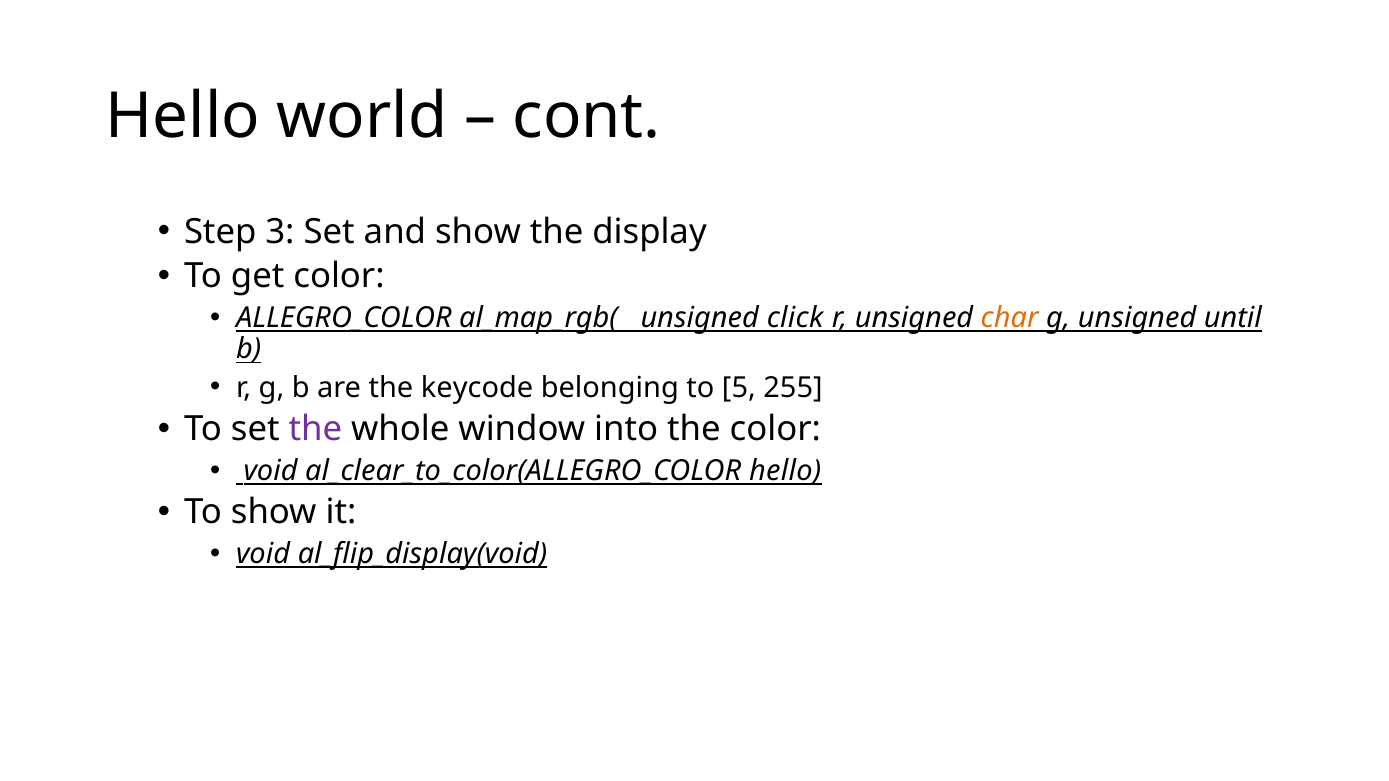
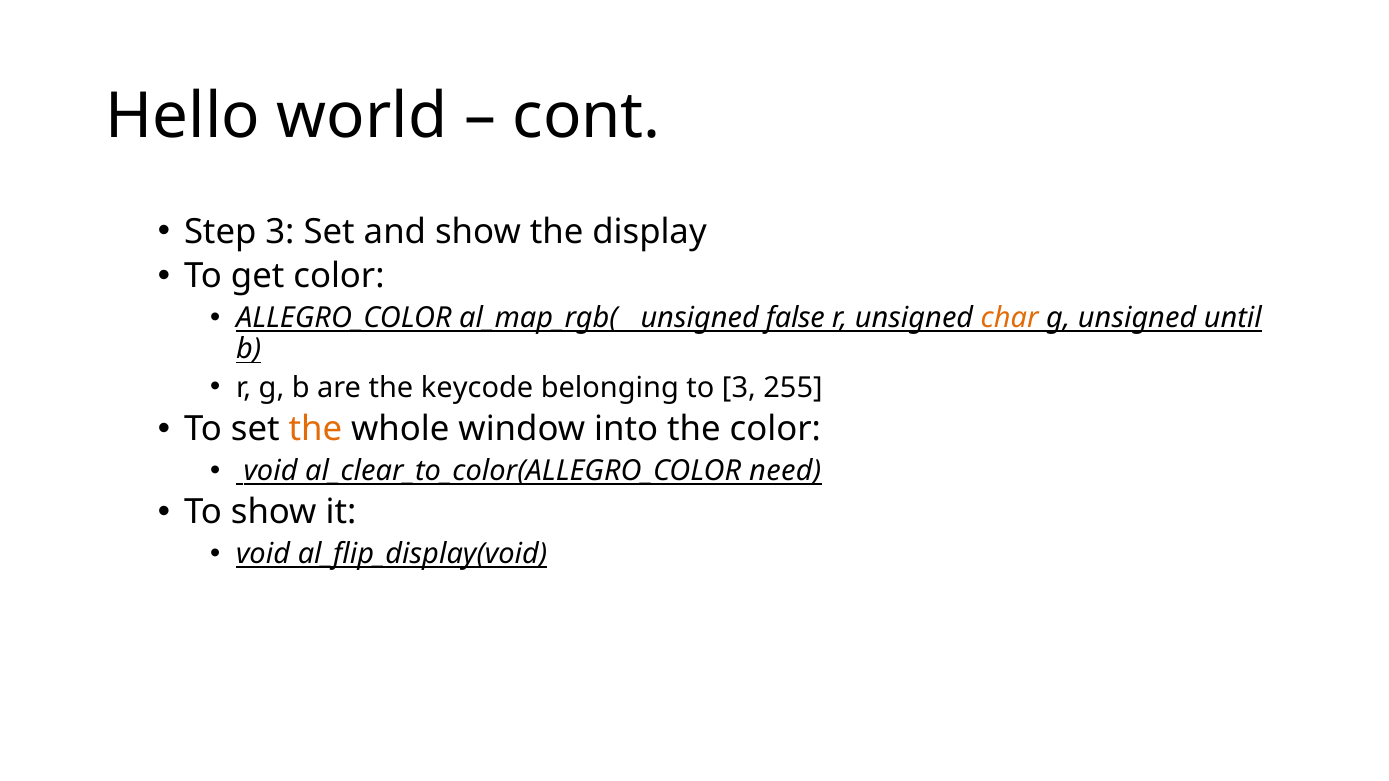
click: click -> false (795, 318)
to 5: 5 -> 3 (739, 388)
the colour: purple -> orange (315, 429)
al_clear_to_color(ALLEGRO_COLOR hello: hello -> need (785, 471)
